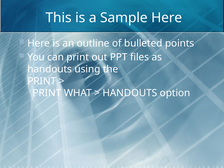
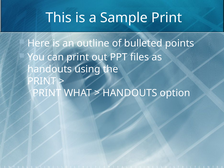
Sample Here: Here -> Print (167, 18)
